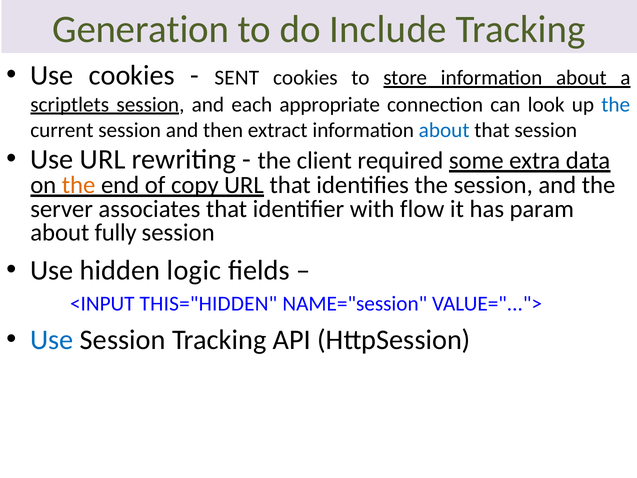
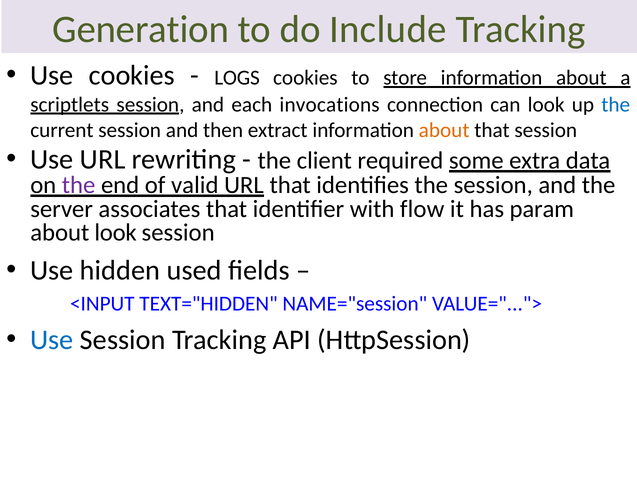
SENT: SENT -> LOGS (237, 78)
appropriate: appropriate -> invocations (330, 104)
about colour: blue -> orange (444, 130)
the colour: orange -> purple (79, 185)
copy: copy -> valid (195, 185)
about fully: fully -> look (116, 233)
logic: logic -> used (194, 270)
THIS="HIDDEN: THIS="HIDDEN -> TEXT="HIDDEN (209, 304)
